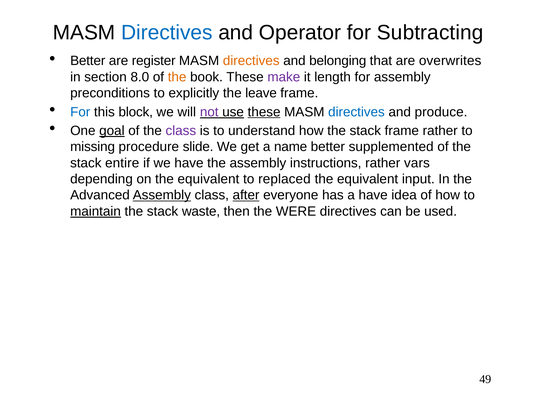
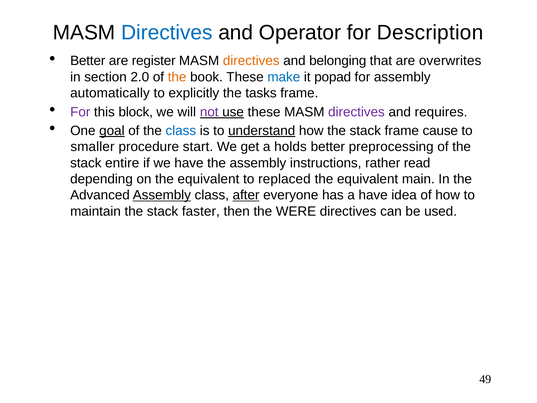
Subtracting: Subtracting -> Description (430, 33)
8.0: 8.0 -> 2.0 (140, 77)
make colour: purple -> blue (284, 77)
length: length -> popad (333, 77)
preconditions: preconditions -> automatically (110, 93)
leave: leave -> tasks (261, 93)
For colour: blue -> purple (80, 112)
these underline: present -> none (264, 112)
directives colour: blue -> purple (356, 112)
produce: produce -> requires (441, 112)
class colour: purple -> blue (181, 131)
understand underline: none -> present (262, 131)
frame rather: rather -> cause (440, 131)
missing: missing -> smaller (92, 147)
slide: slide -> start (198, 147)
name: name -> holds (290, 147)
supplemented: supplemented -> preprocessing (391, 147)
vars: vars -> read (417, 163)
input: input -> main (418, 179)
maintain underline: present -> none (96, 211)
waste: waste -> faster (201, 211)
